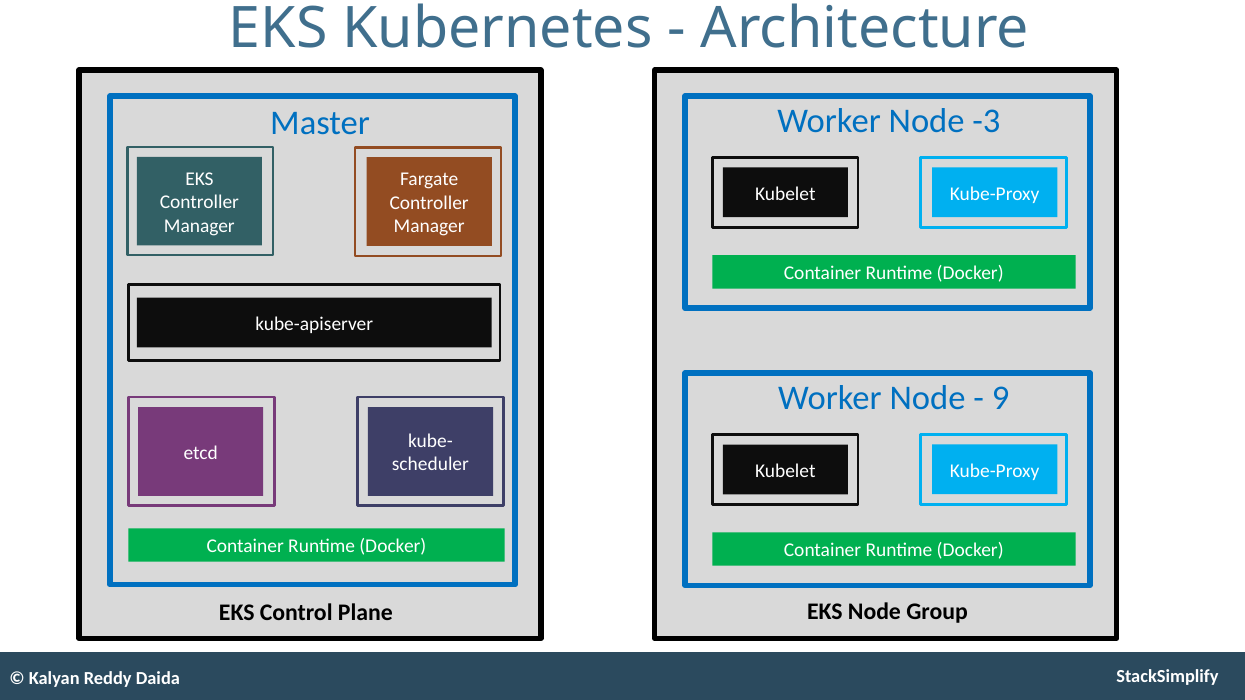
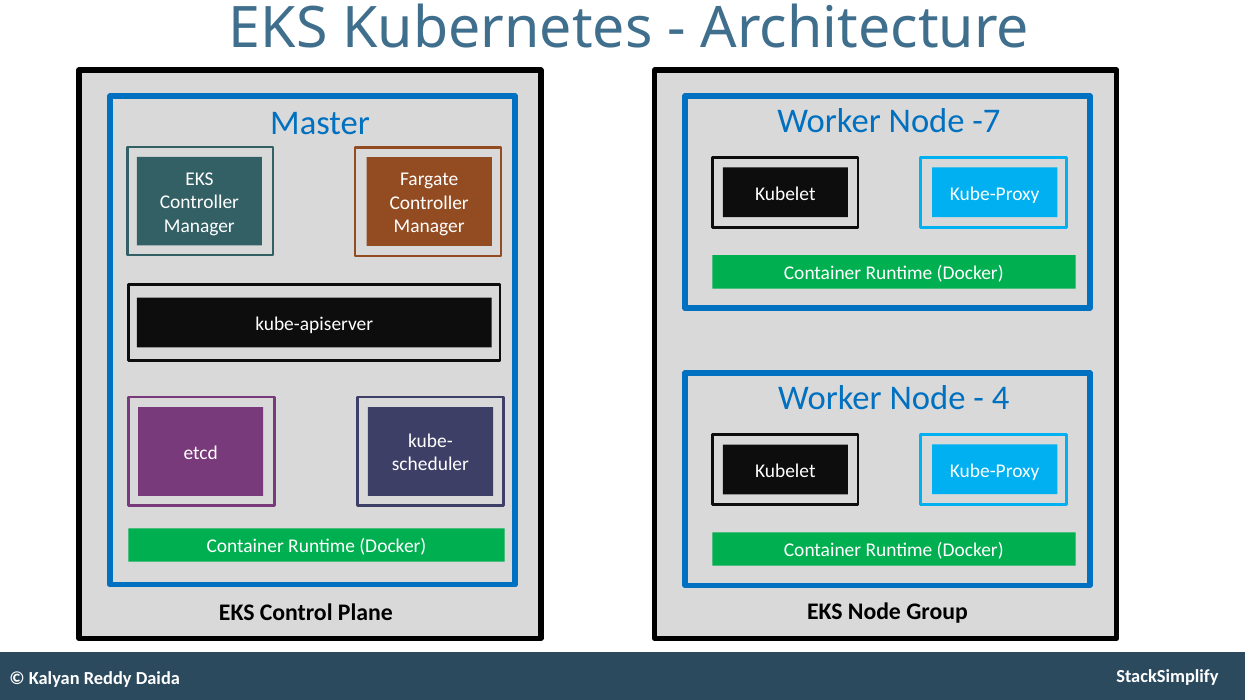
-3: -3 -> -7 (986, 121)
9: 9 -> 4 (1001, 398)
